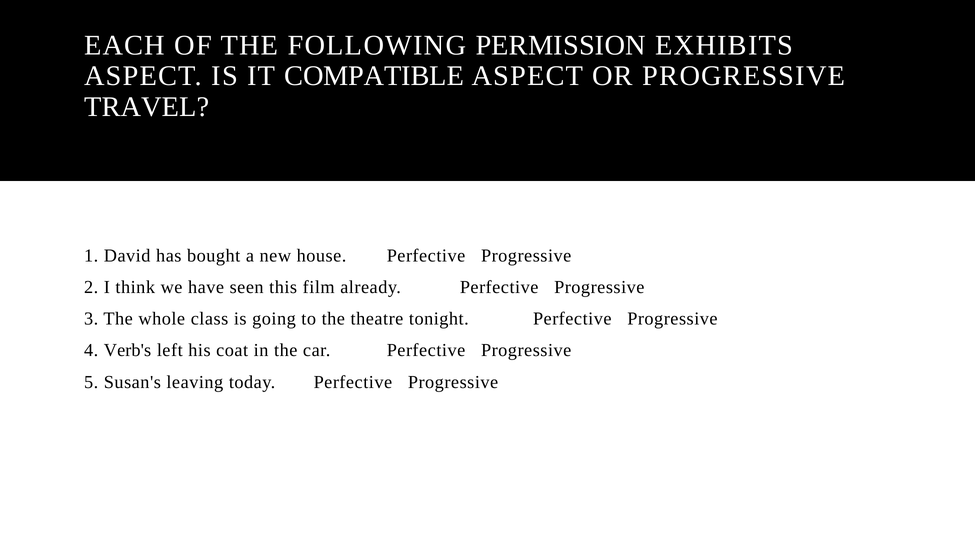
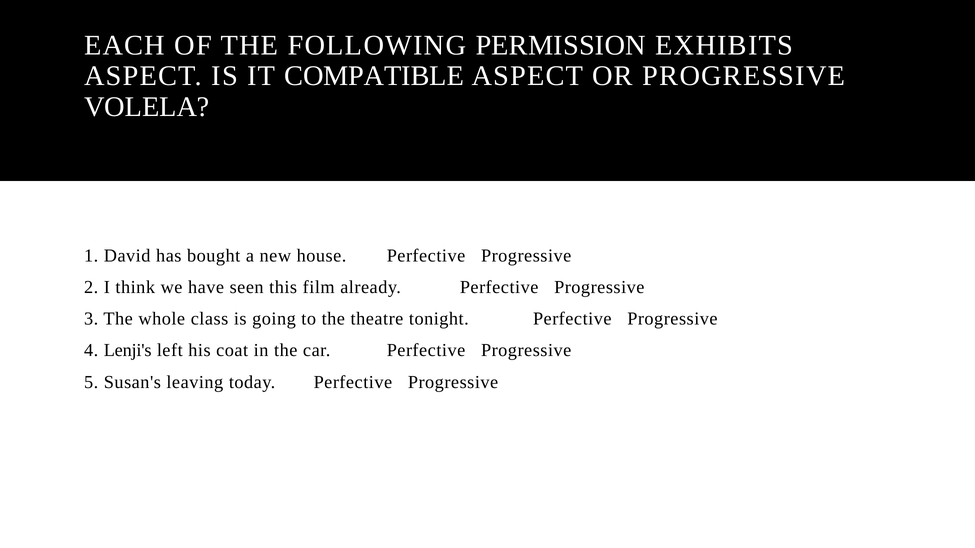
TRAVEL: TRAVEL -> VOLELA (147, 107)
Verb's: Verb's -> Lenji's (128, 351)
